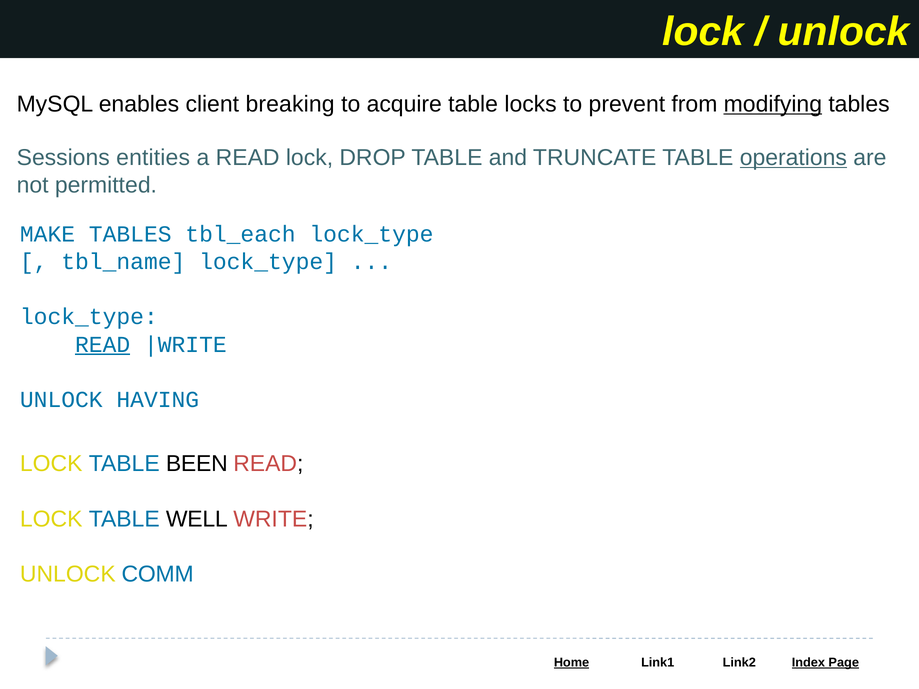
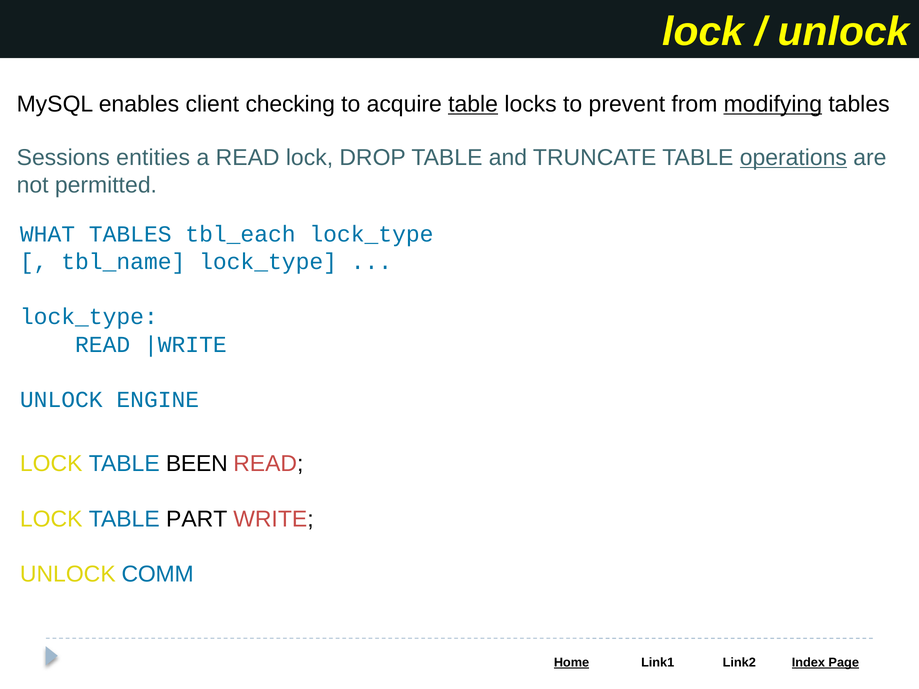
breaking: breaking -> checking (290, 104)
table underline: none -> present (473, 104)
MAKE: MAKE -> WHAT (48, 234)
READ underline: present -> none (103, 345)
HAVING: HAVING -> ENGINE (158, 400)
WELL: WELL -> PART (197, 519)
